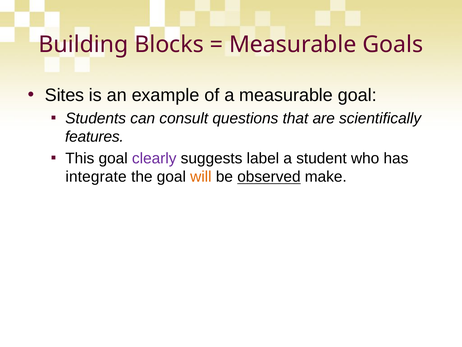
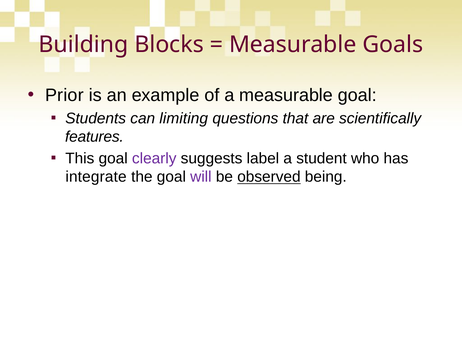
Sites: Sites -> Prior (64, 95)
consult: consult -> limiting (184, 118)
will colour: orange -> purple (201, 177)
make: make -> being (326, 177)
